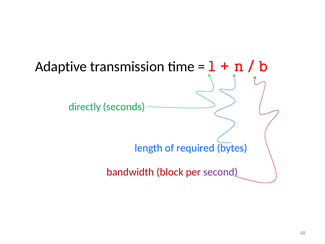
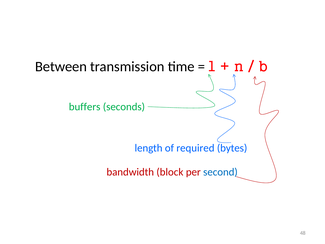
Adaptive: Adaptive -> Between (61, 67)
directly: directly -> buffers (85, 107)
second colour: purple -> blue (220, 172)
